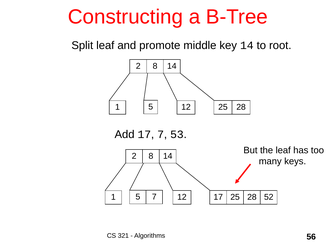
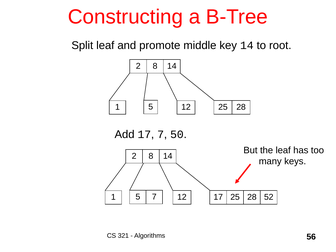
53: 53 -> 50 (177, 134)
